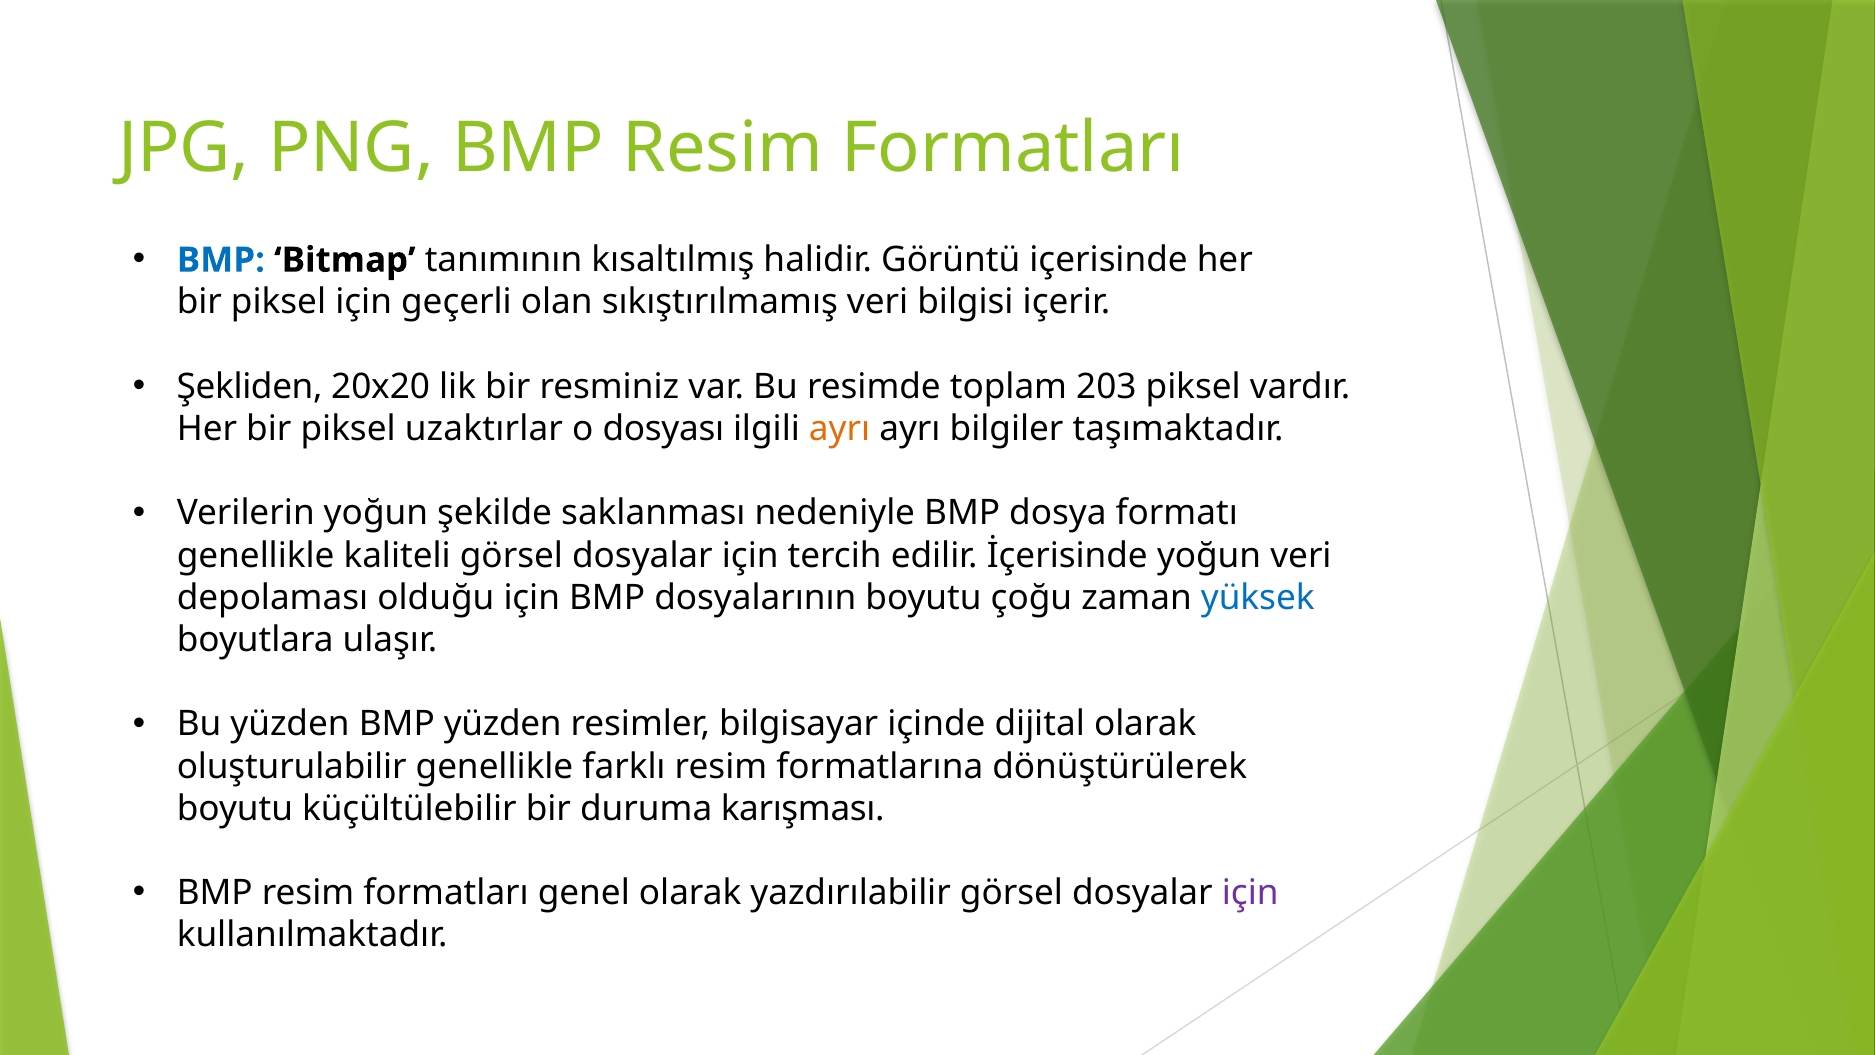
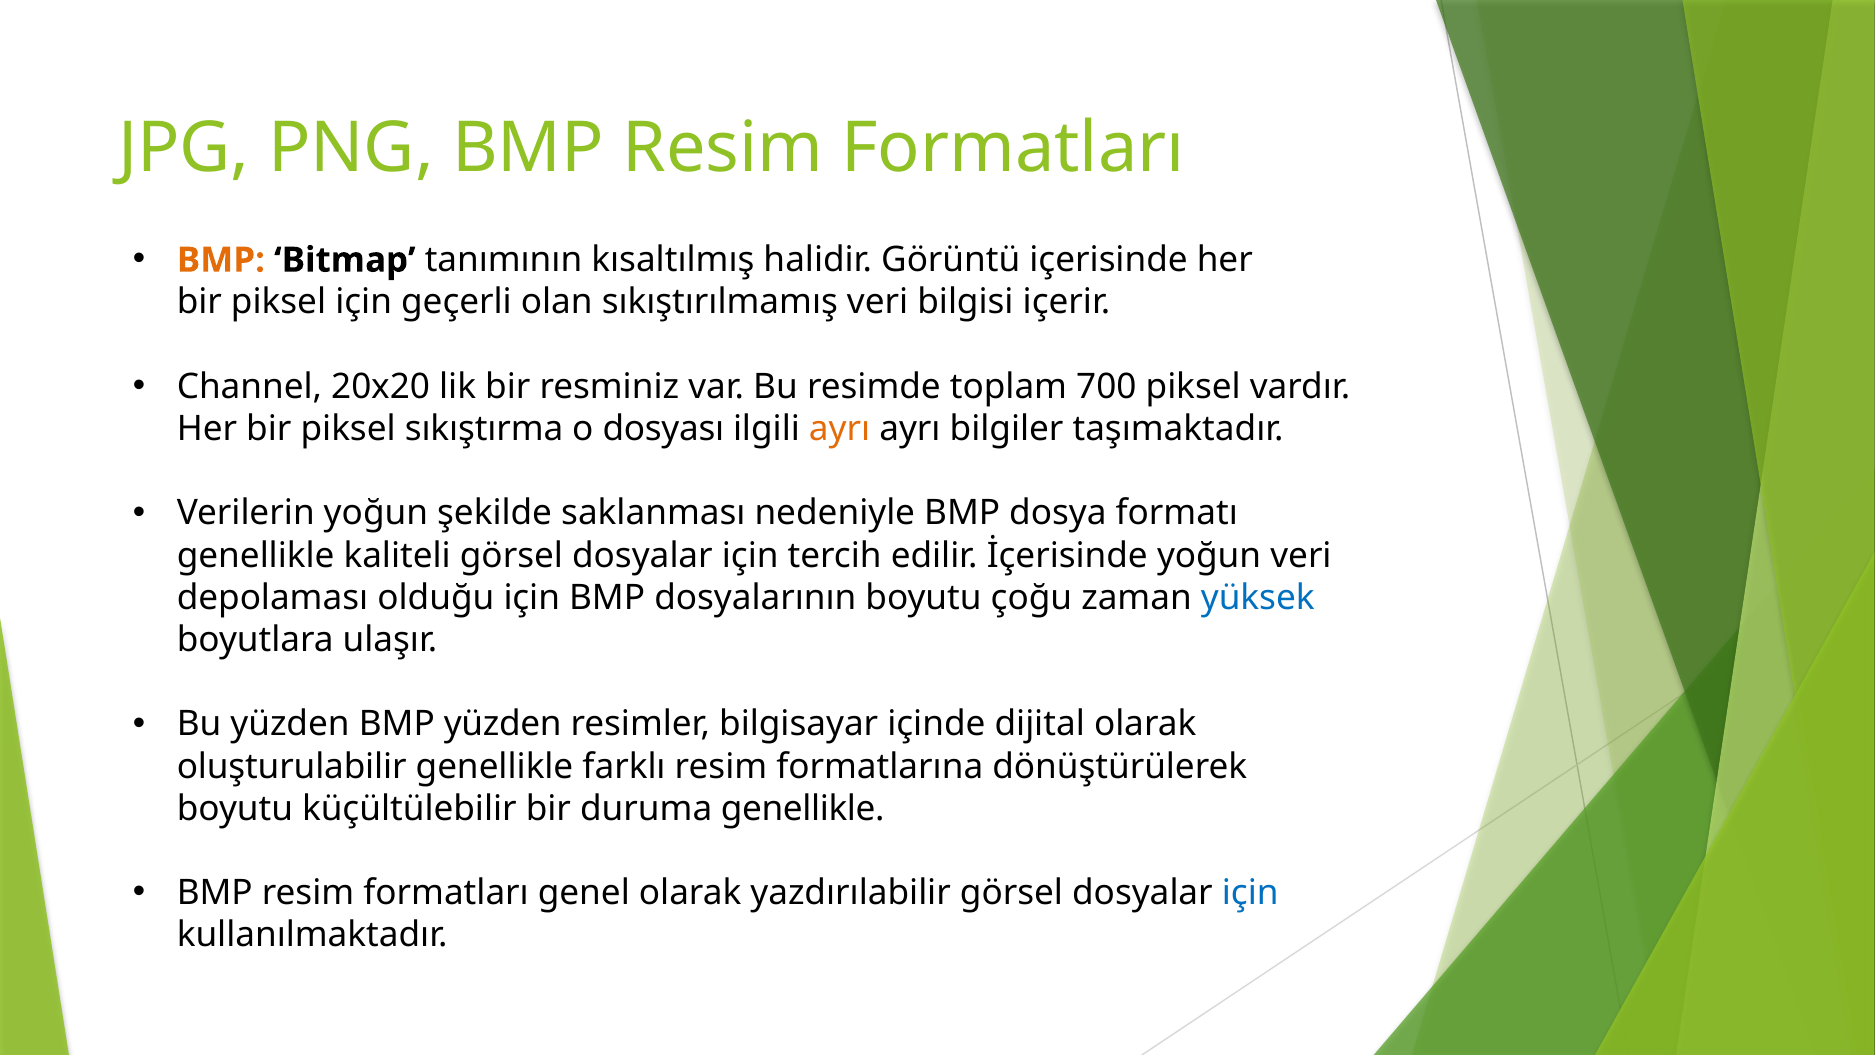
BMP colour: blue -> orange (221, 260)
Şekliden: Şekliden -> Channel (249, 387)
203: 203 -> 700 (1106, 387)
uzaktırlar: uzaktırlar -> sıkıştırma (484, 429)
duruma karışması: karışması -> genellikle (803, 808)
için colour: purple -> blue (1250, 893)
